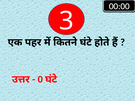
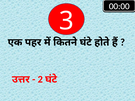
0: 0 -> 2 (40, 79)
